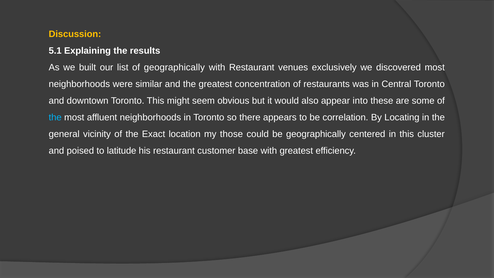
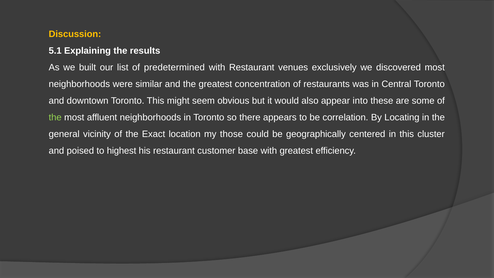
of geographically: geographically -> predetermined (174, 67)
the colour: light blue -> light green (55, 117)
latitude: latitude -> highest (122, 151)
